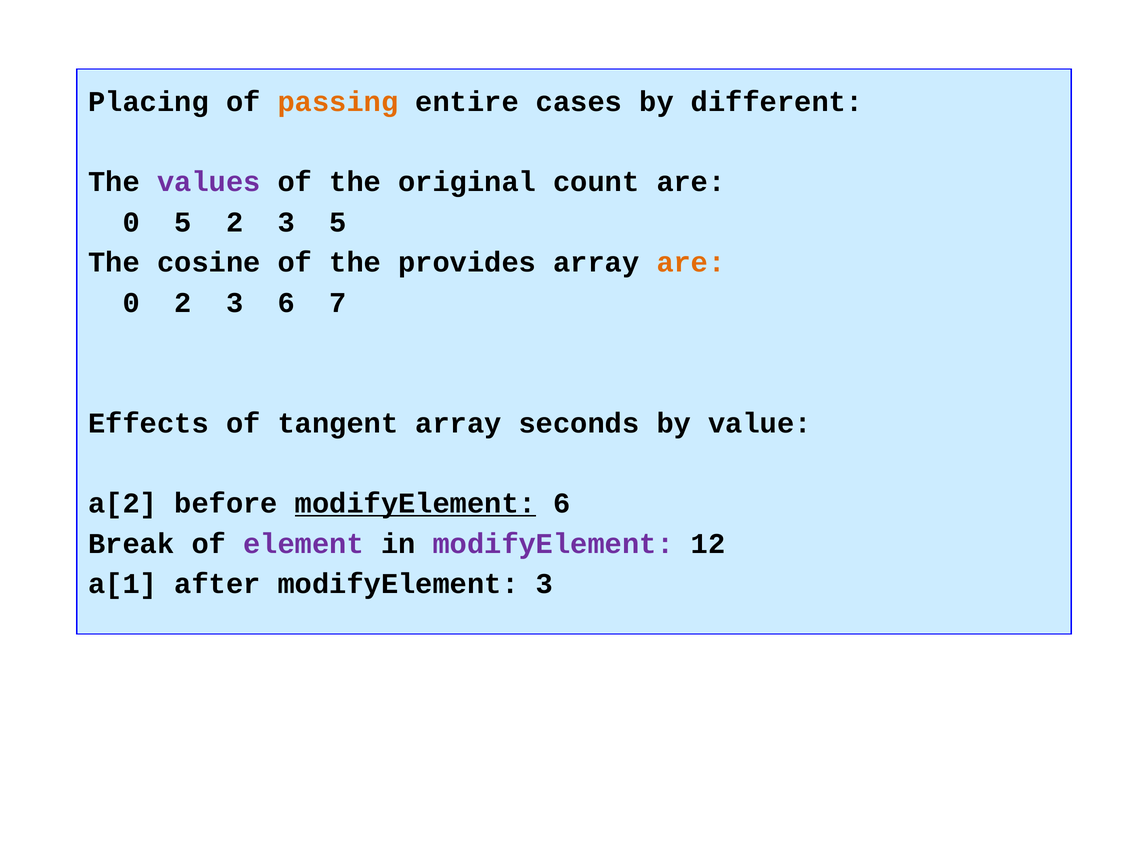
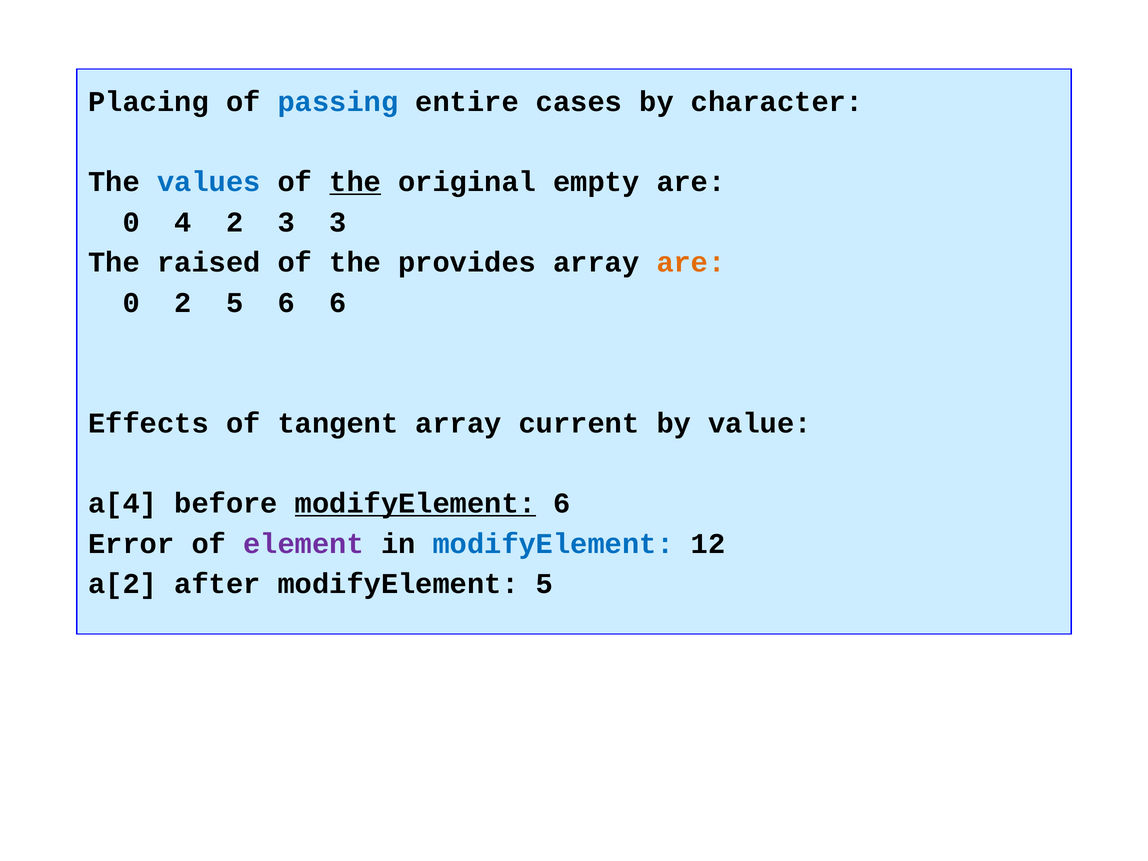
passing colour: orange -> blue (338, 102)
different: different -> character (777, 102)
values colour: purple -> blue (209, 182)
the underline: none -> present (355, 182)
count: count -> empty (596, 182)
0 5: 5 -> 4 (183, 222)
3 5: 5 -> 3 (338, 222)
cosine: cosine -> raised (209, 262)
0 2 3: 3 -> 5 (235, 303)
6 7: 7 -> 6 (338, 303)
seconds: seconds -> current (579, 423)
a[2: a[2 -> a[4 (123, 503)
Break: Break -> Error (131, 544)
modifyElement colour: purple -> blue (553, 544)
a[1: a[1 -> a[2 (123, 584)
modifyElement 3: 3 -> 5 (545, 584)
